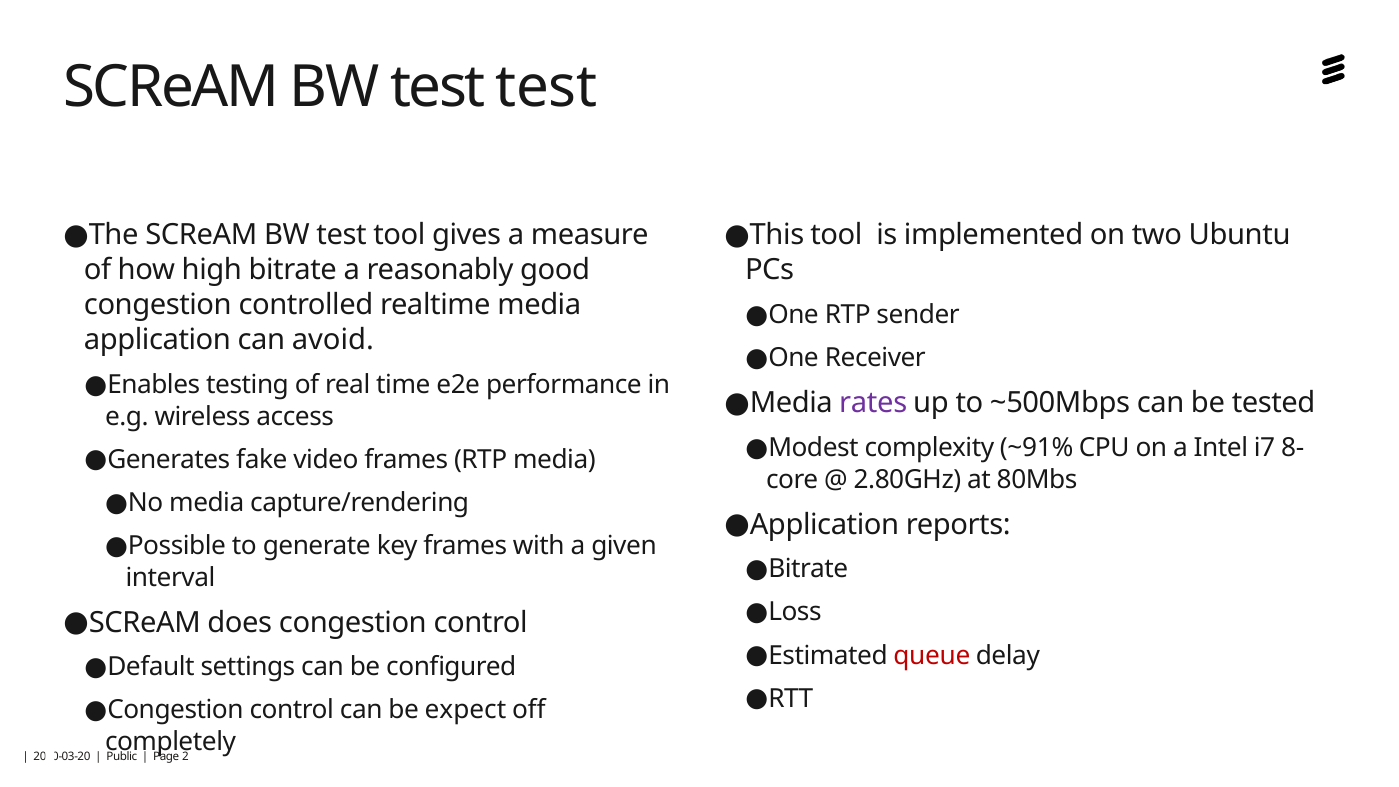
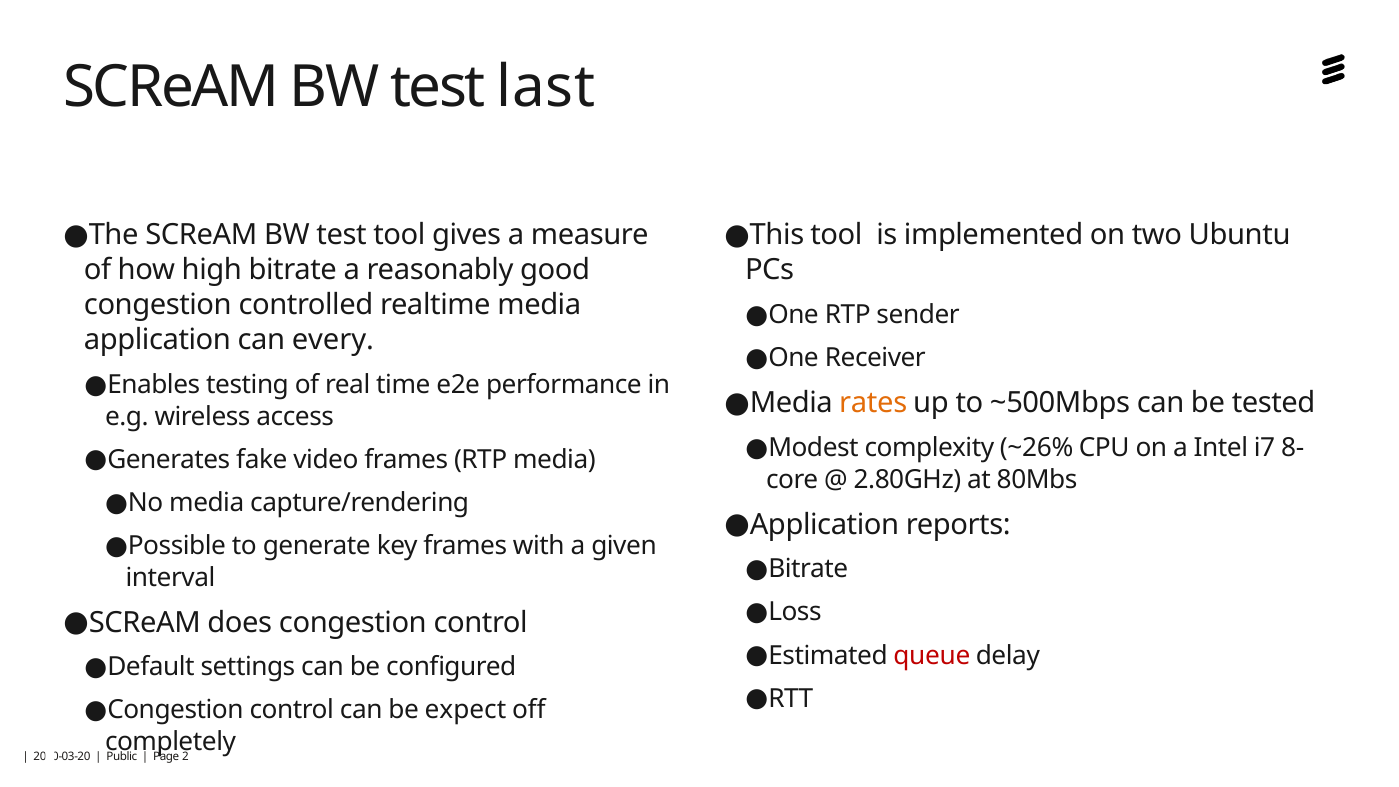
test test: test -> last (546, 87)
avoid: avoid -> every (333, 340)
rates colour: purple -> orange (873, 403)
~91%: ~91% -> ~26% (1037, 448)
